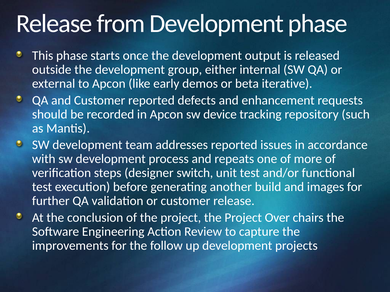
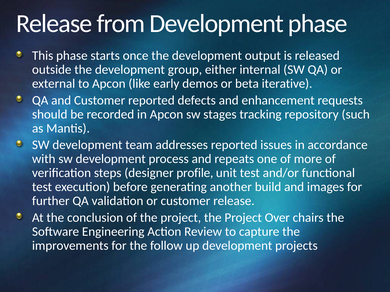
device: device -> stages (220, 114)
switch: switch -> profile (195, 173)
